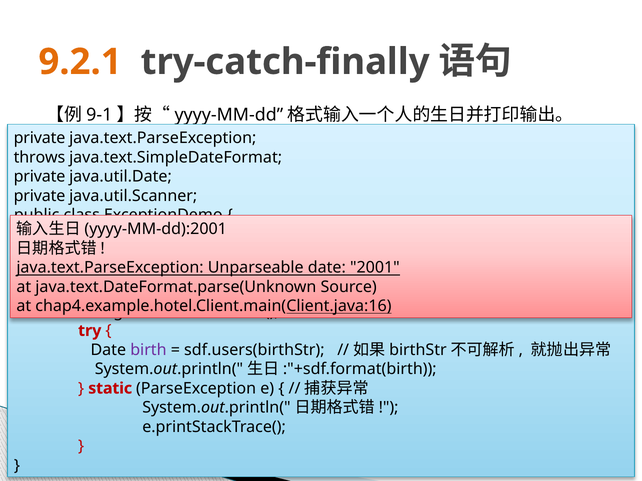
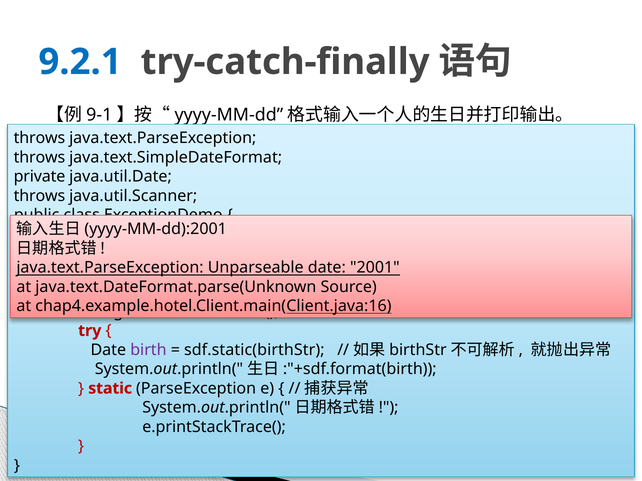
9.2.1 colour: orange -> blue (80, 62)
private: private -> throws (39, 138)
private: private -> throws (39, 196)
sdf.users(birthStr: sdf.users(birthStr -> sdf.static(birthStr (254, 350)
